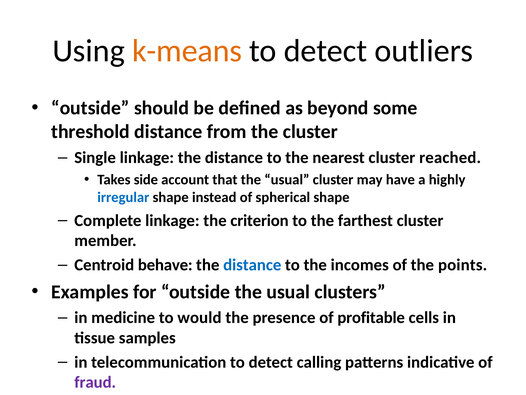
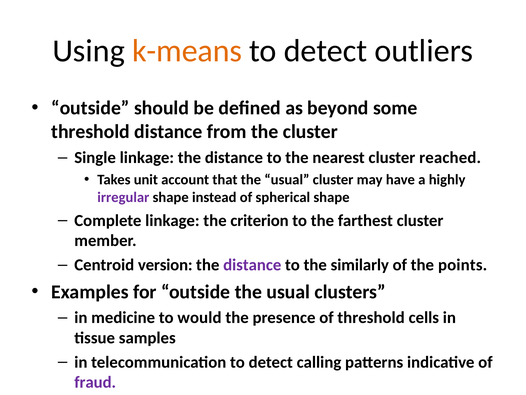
side: side -> unit (146, 180)
irregular colour: blue -> purple (123, 197)
behave: behave -> version (165, 265)
distance colour: blue -> purple (252, 265)
incomes: incomes -> similarly (360, 265)
of profitable: profitable -> threshold (371, 317)
